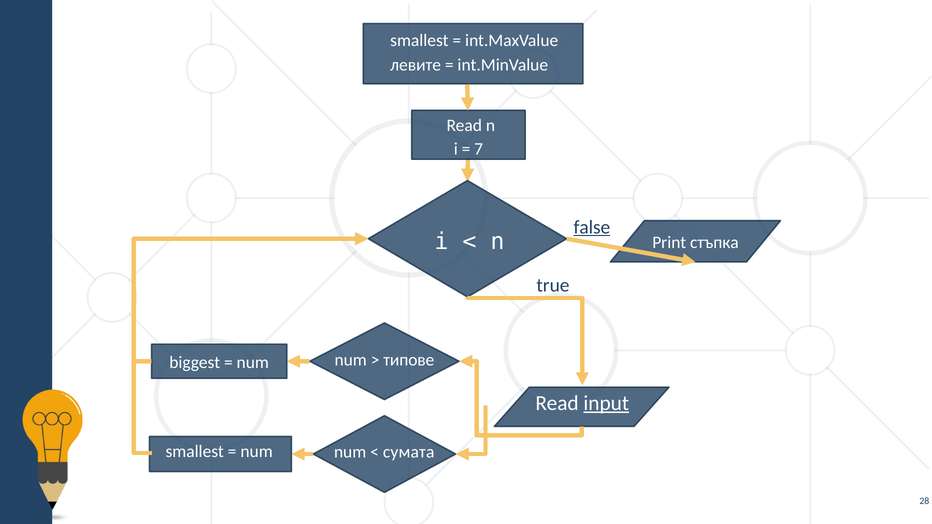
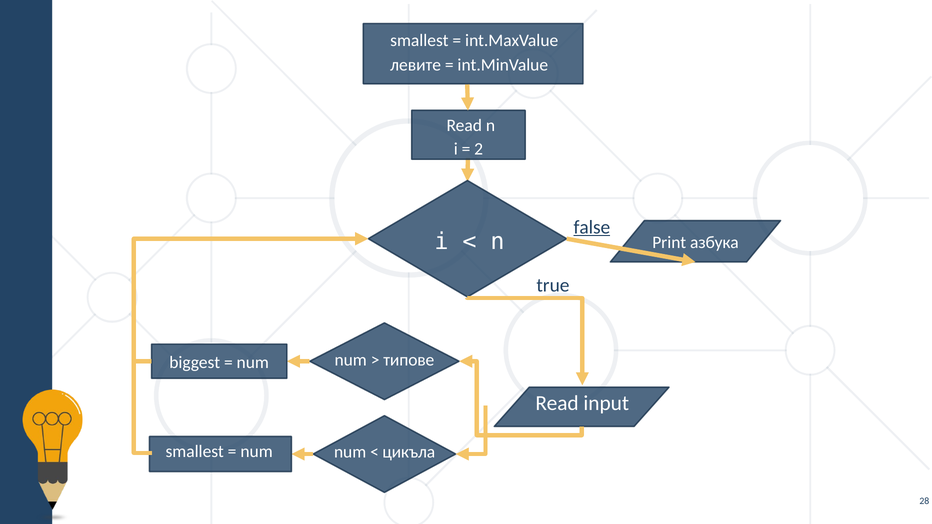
7: 7 -> 2 (479, 149)
стъпка: стъпка -> азбука (714, 243)
input underline: present -> none (606, 403)
сумата: сумата -> цикъла (409, 452)
